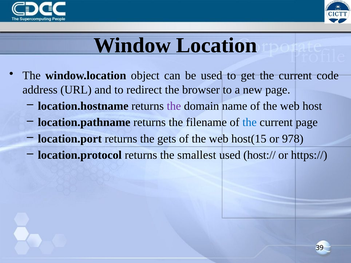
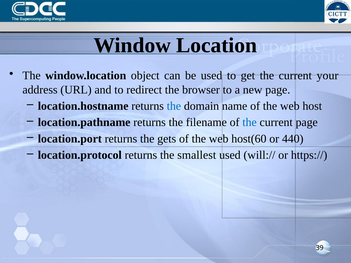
code: code -> your (328, 76)
the colour: purple -> blue (174, 106)
host(15: host(15 -> host(60 (249, 139)
978: 978 -> 440 (293, 139)
host://: host:// -> will:// (259, 155)
